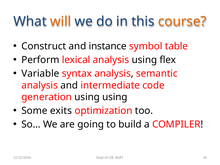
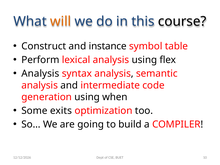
course colour: orange -> black (182, 21)
Variable: Variable -> Analysis (40, 74)
using using: using -> when (115, 97)
